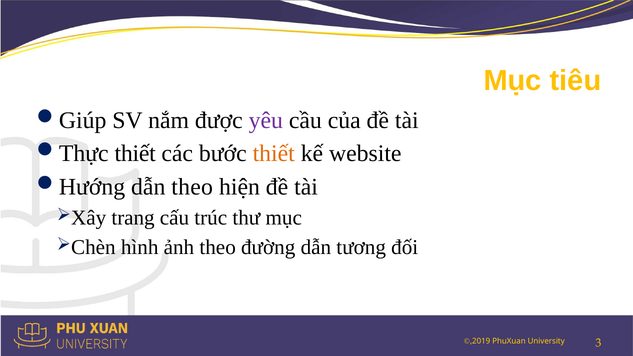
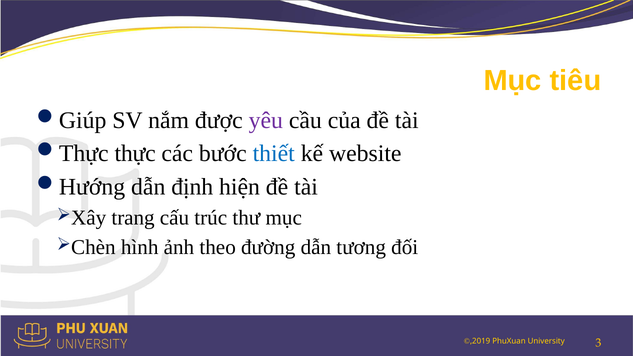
thiết: thiết -> thực (135, 154)
thiết colour: orange -> blue (274, 154)
dẫn theo: theo -> định (192, 187)
